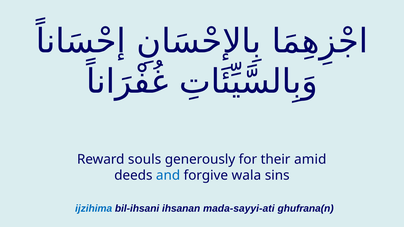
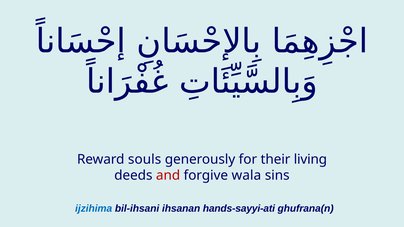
amid: amid -> living (310, 160)
and colour: blue -> red (168, 176)
mada-sayyi-ati: mada-sayyi-ati -> hands-sayyi-ati (239, 209)
